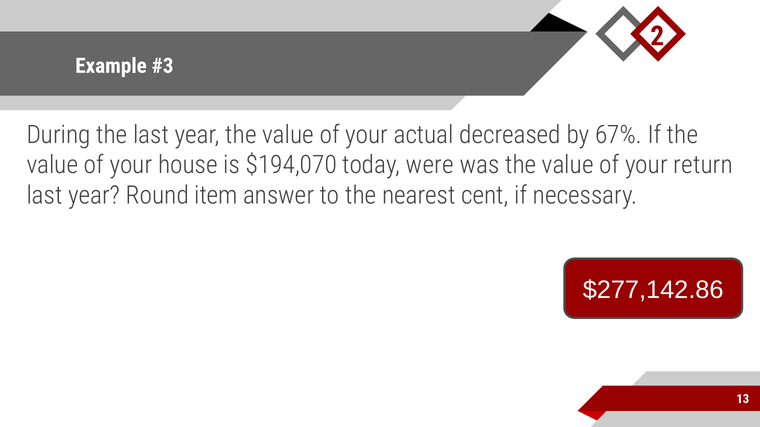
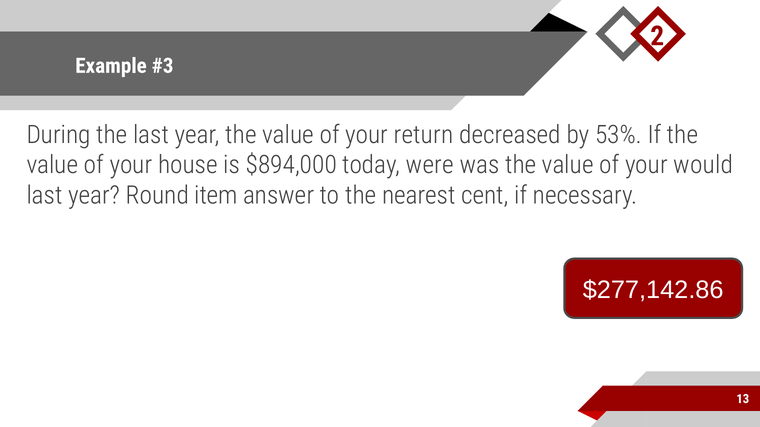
actual: actual -> return (424, 135)
67%: 67% -> 53% (618, 135)
$194,070: $194,070 -> $894,000 (291, 165)
return: return -> would (703, 165)
